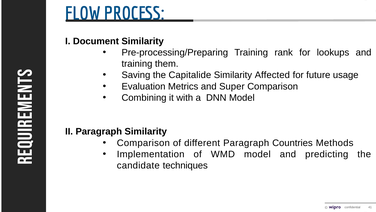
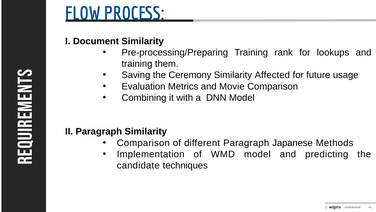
Capitalide: Capitalide -> Ceremony (190, 75)
Super: Super -> Movie (232, 86)
Countries: Countries -> Japanese (292, 143)
